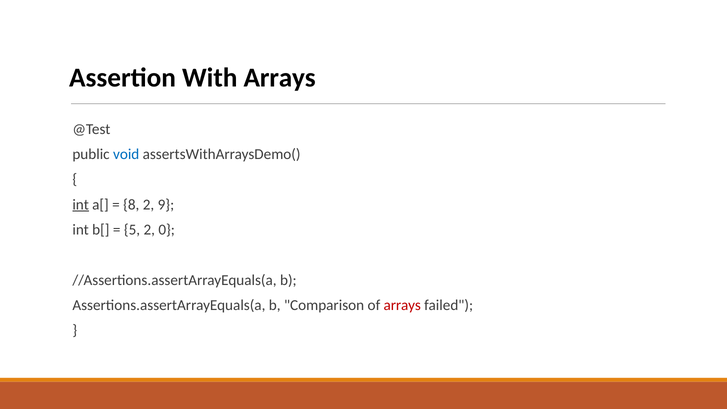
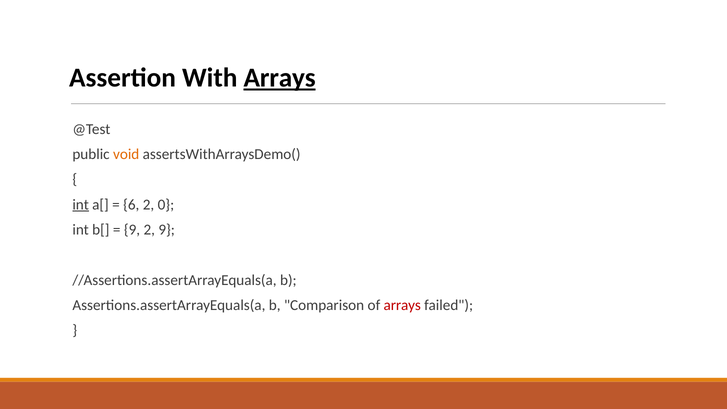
Arrays underline: none -> present (280, 78)
void colour: blue -> orange (126, 154)
8: 8 -> 6 (131, 204)
9: 9 -> 0 (166, 204)
5: 5 -> 9 (132, 230)
2 0: 0 -> 9 (167, 230)
